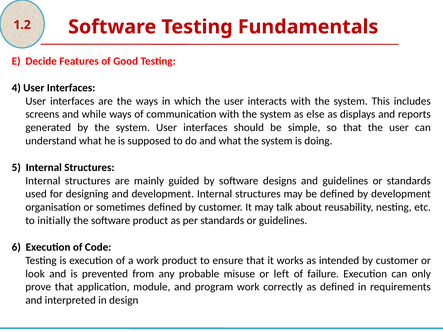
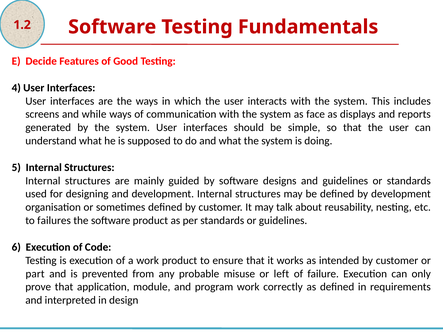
else: else -> face (316, 114)
initially: initially -> failures (54, 221)
look: look -> part (35, 274)
